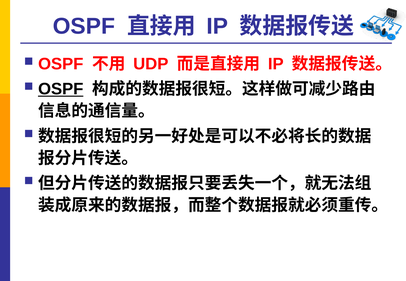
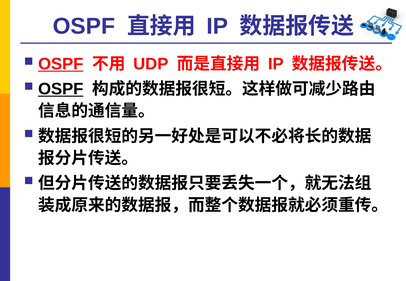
OSPF underline: none -> present (61, 64)
